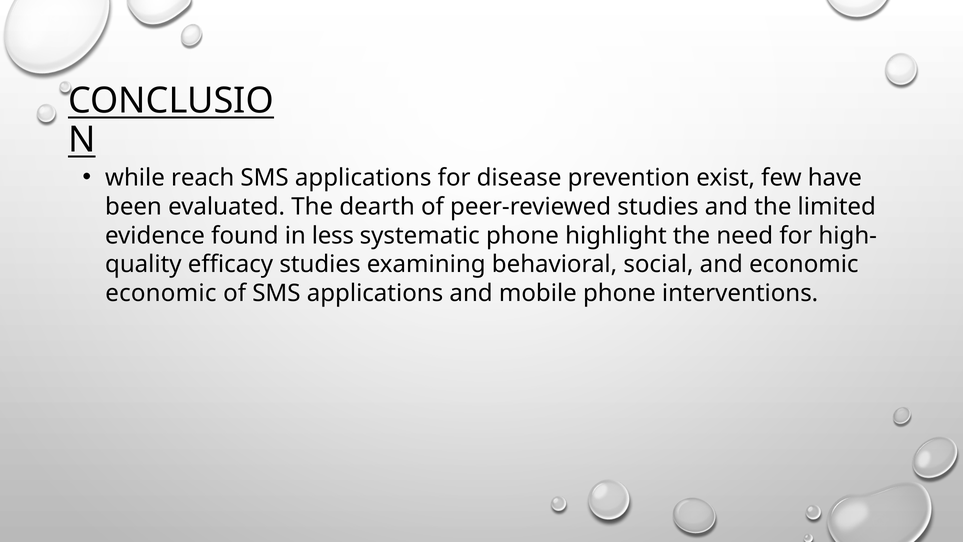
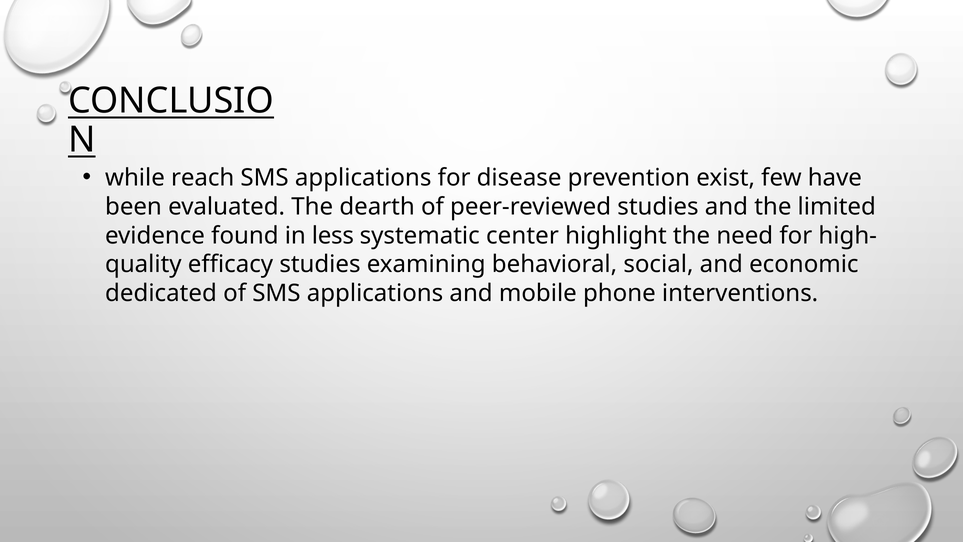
systematic phone: phone -> center (522, 235)
economic: economic -> dedicated (161, 293)
